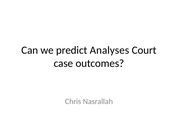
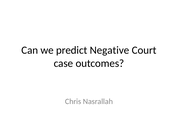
Analyses: Analyses -> Negative (109, 50)
